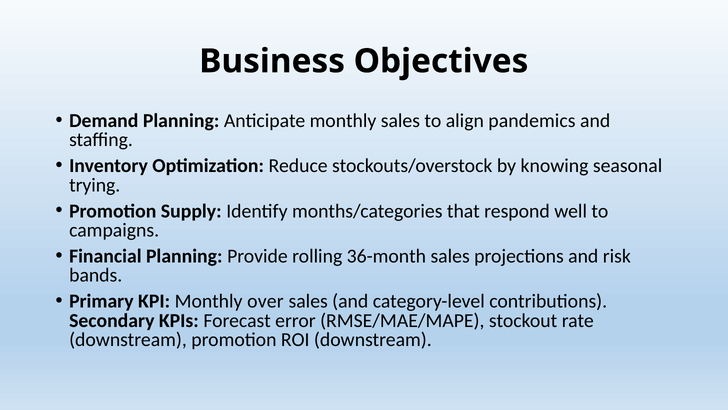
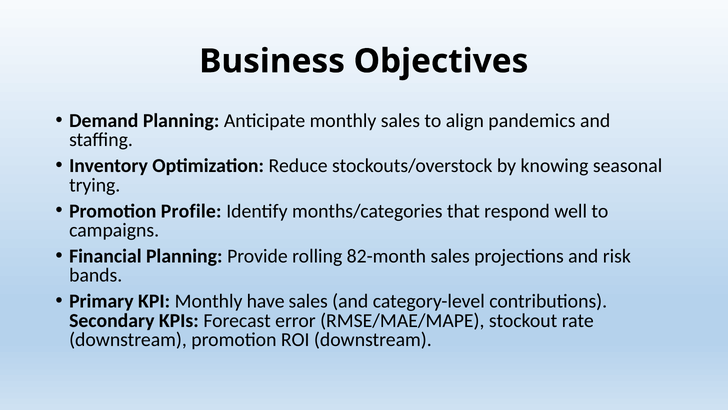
Supply: Supply -> Profile (191, 211)
36-month: 36-month -> 82-month (386, 256)
over: over -> have (266, 301)
